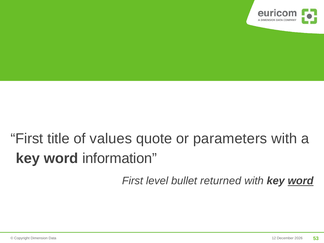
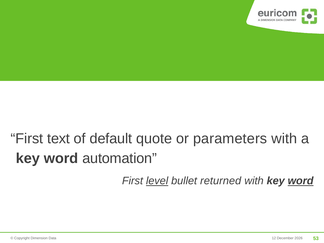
title: title -> text (59, 139)
values: values -> default (111, 139)
information: information -> automation (120, 158)
level underline: none -> present (157, 181)
